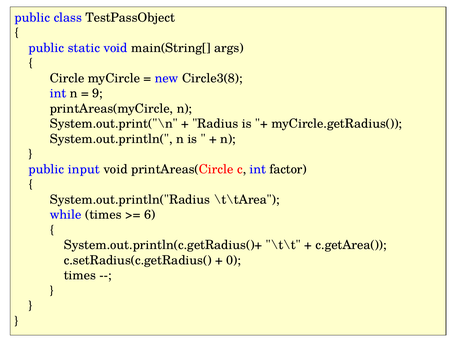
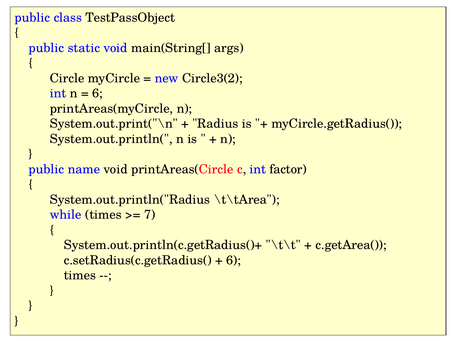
Circle3(8: Circle3(8 -> Circle3(2 (212, 78)
9: 9 -> 6 (98, 94)
input: input -> name (84, 169)
6: 6 -> 7 (150, 215)
0: 0 -> 6 (234, 260)
